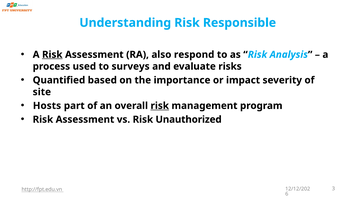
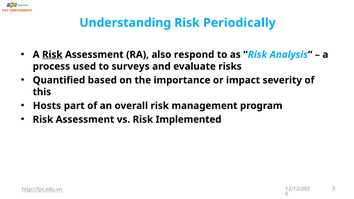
Responsible: Responsible -> Periodically (239, 23)
site: site -> this (42, 92)
risk underline: present -> none (160, 106)
Unauthorized: Unauthorized -> Implemented (189, 120)
